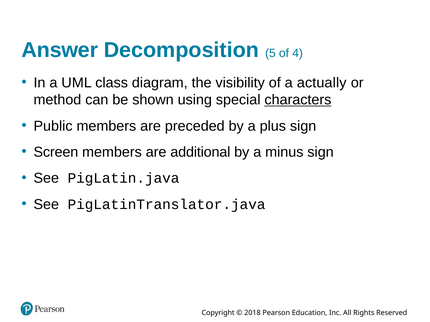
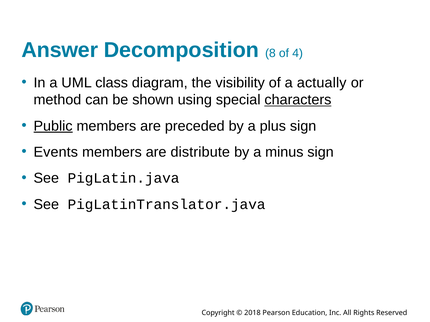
5: 5 -> 8 (270, 53)
Public underline: none -> present (53, 126)
Screen: Screen -> Events (56, 152)
additional: additional -> distribute (200, 152)
